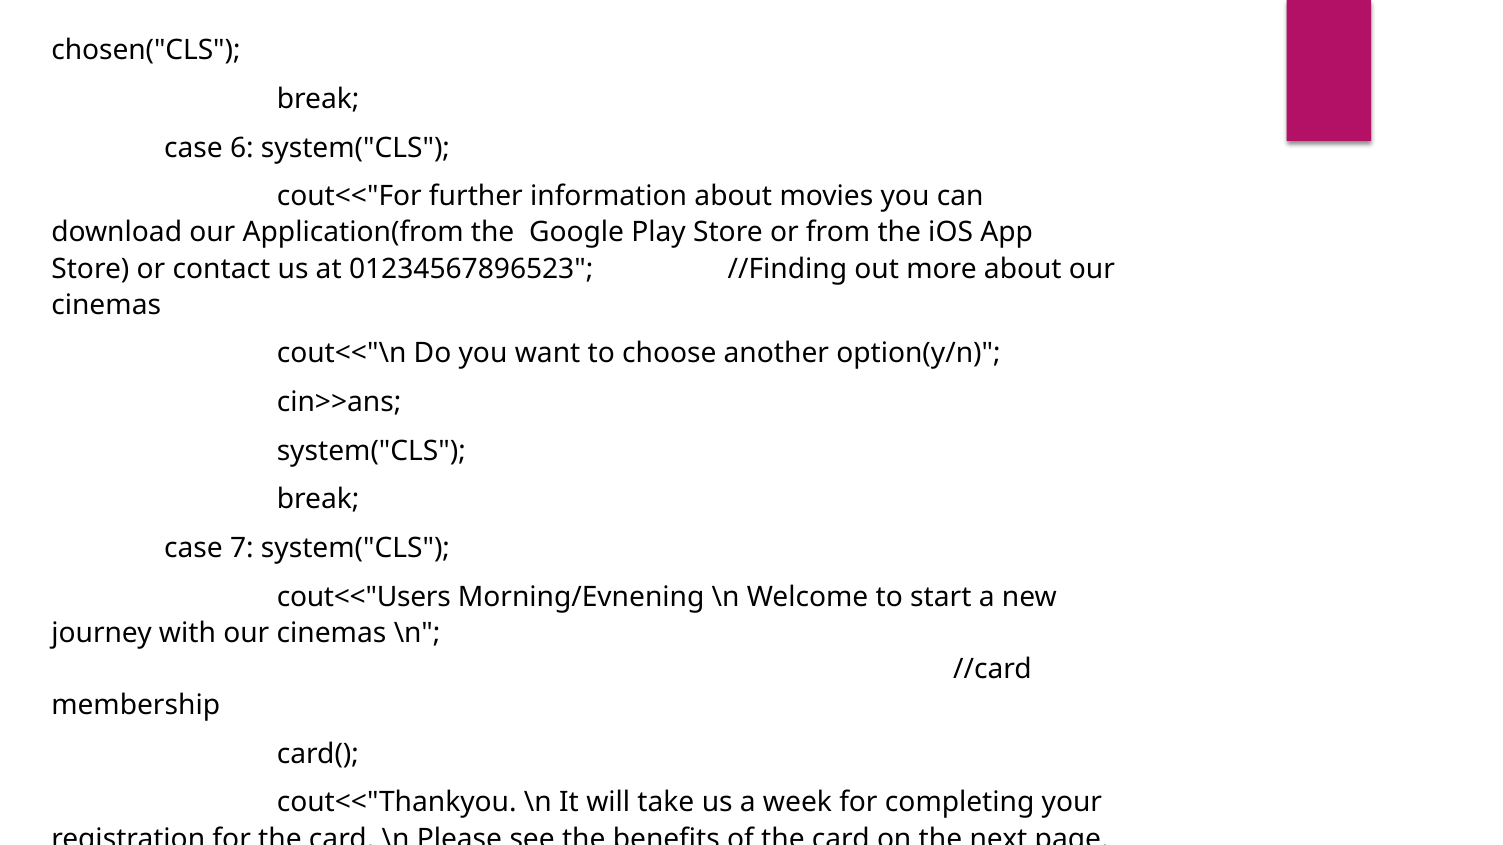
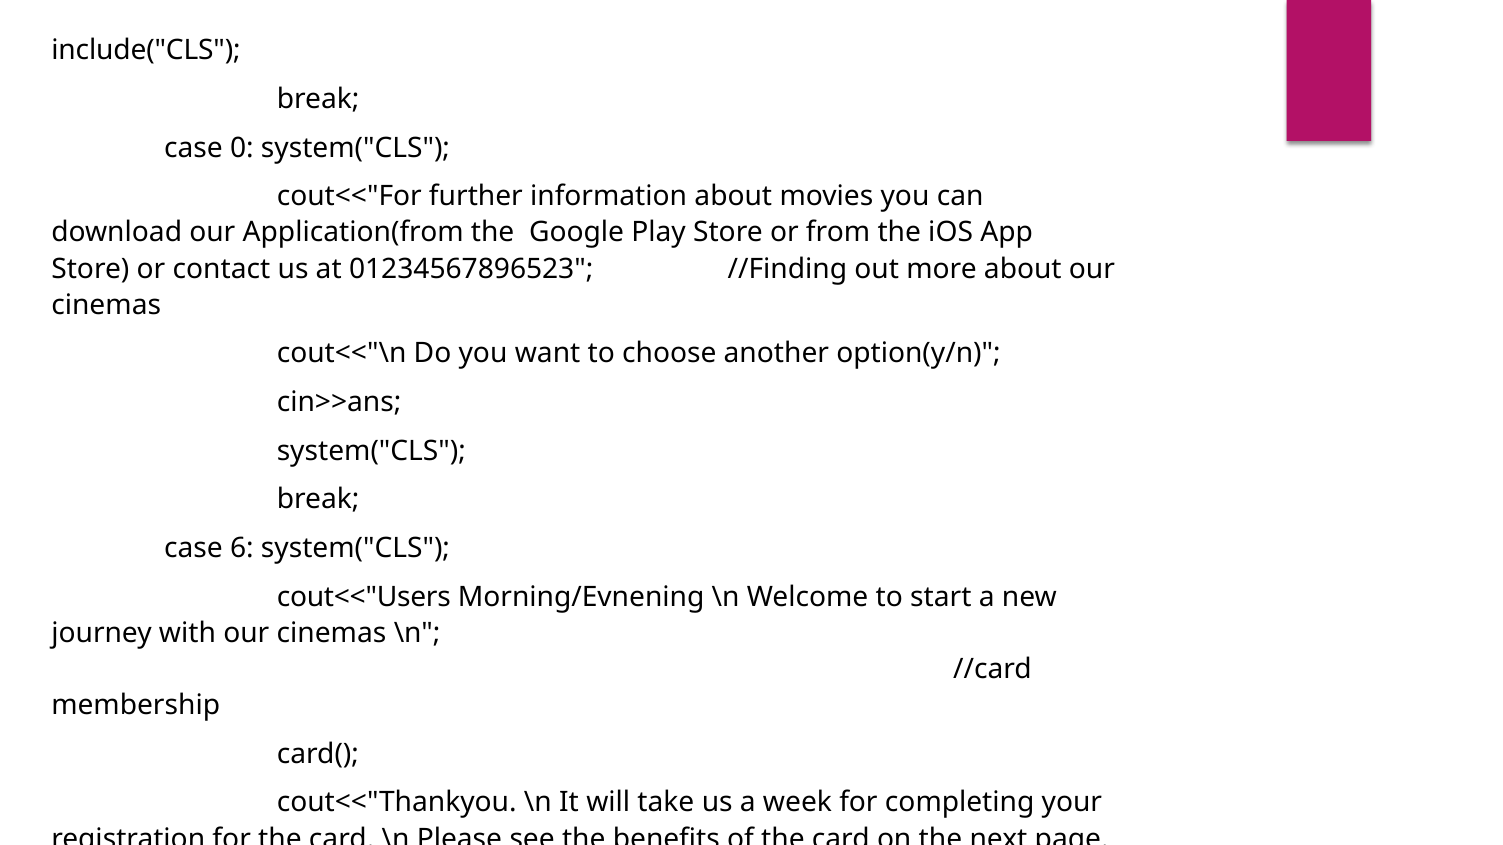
chosen("CLS: chosen("CLS -> include("CLS (146, 50)
6: 6 -> 0 (242, 148)
7: 7 -> 6 (242, 548)
